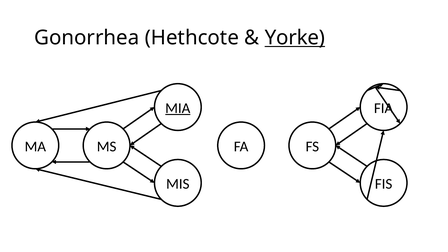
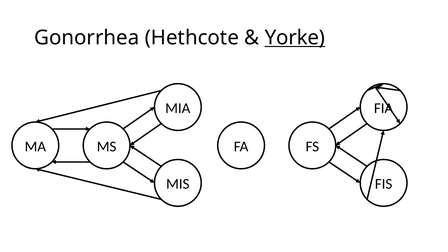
MIA underline: present -> none (178, 108)
